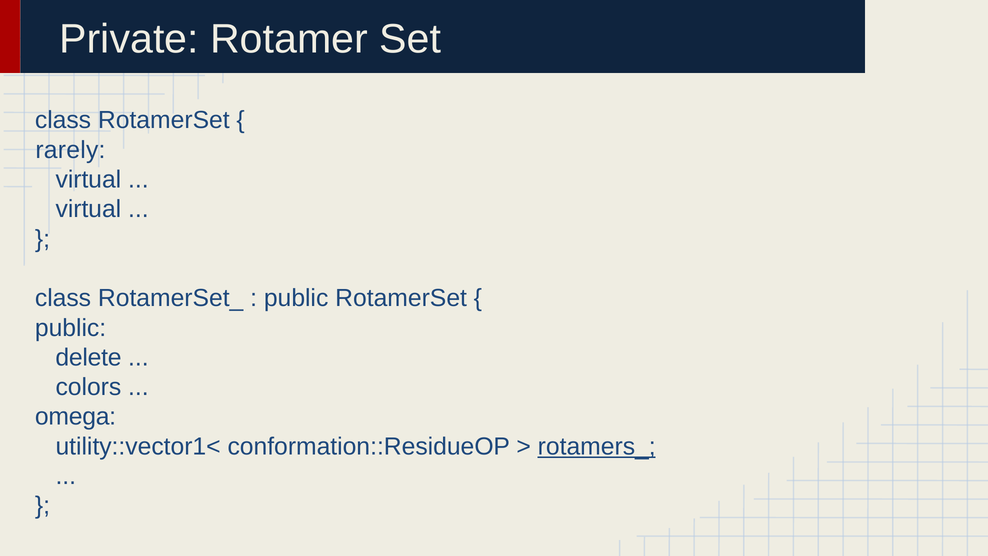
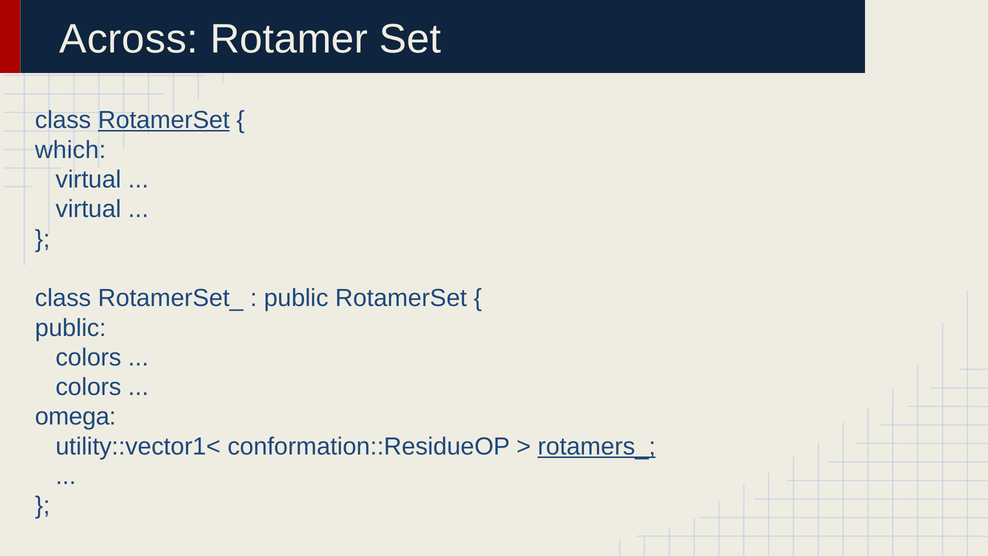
Private: Private -> Across (129, 39)
RotamerSet underline: none -> present (164, 120)
rarely: rarely -> which (70, 150)
delete: delete -> colors (88, 357)
